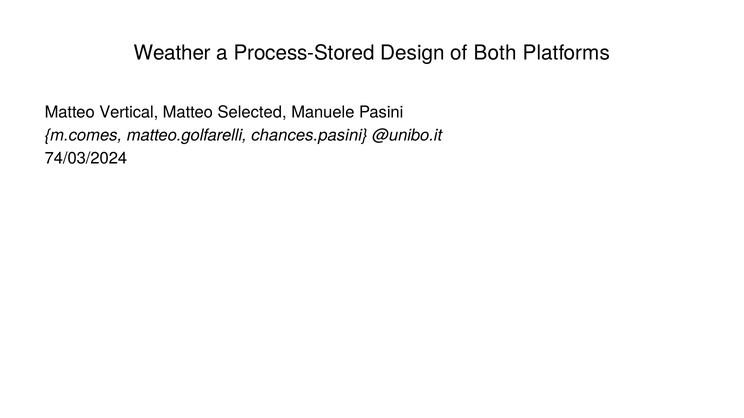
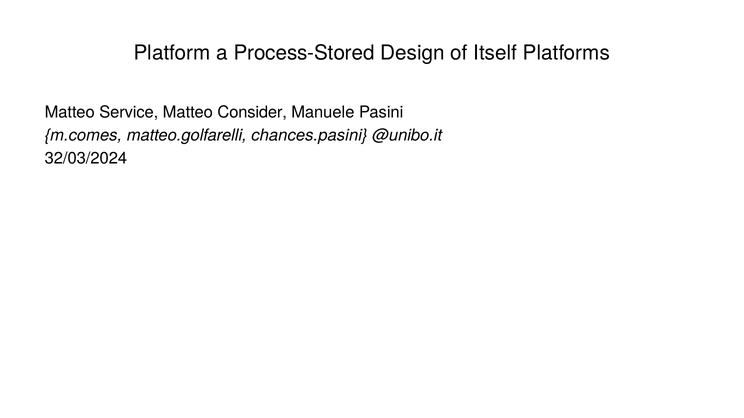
Weather: Weather -> Platform (172, 53)
Both: Both -> Itself (495, 53)
Vertical: Vertical -> Service (129, 112)
Selected: Selected -> Consider (252, 112)
74/03/2024: 74/03/2024 -> 32/03/2024 (86, 159)
